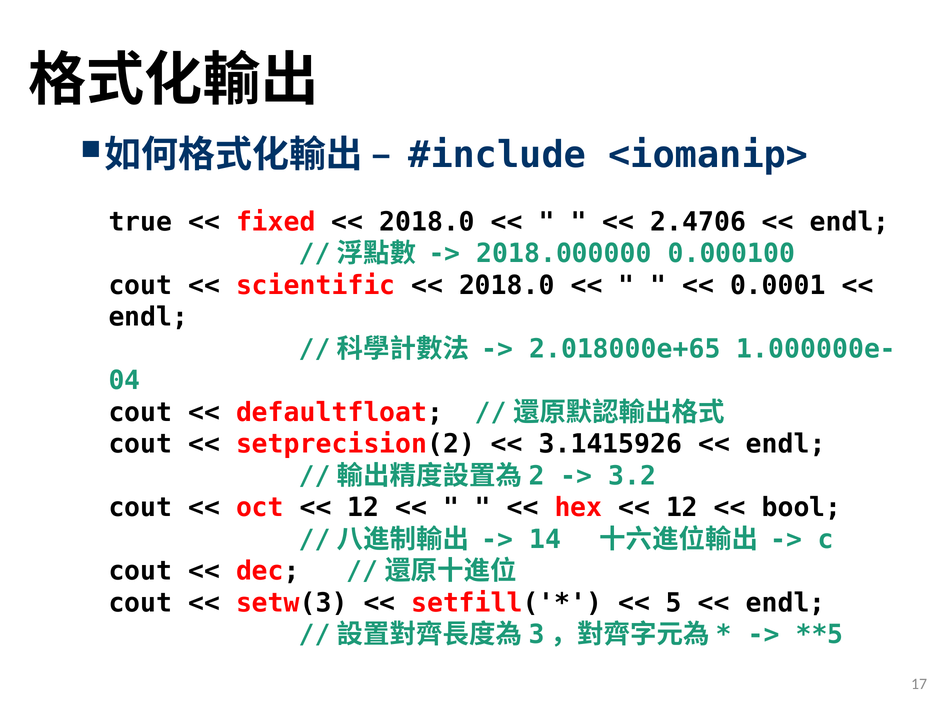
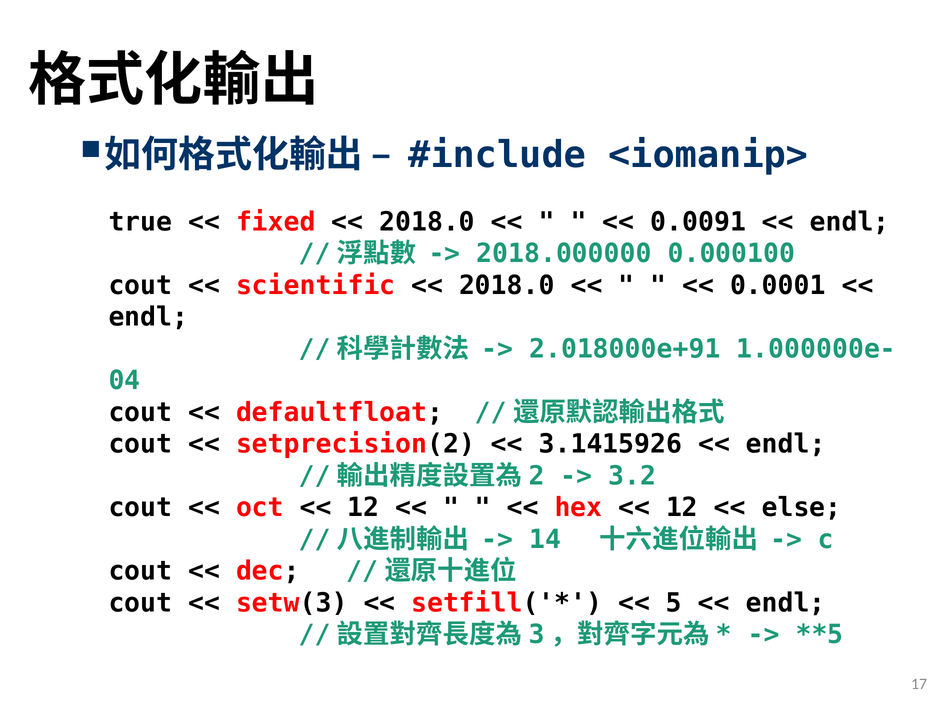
2.4706: 2.4706 -> 0.0091 (698, 222)
2.018000e+65: 2.018000e+65 -> 2.018000e+91 (625, 349)
bool: bool -> else (802, 507)
